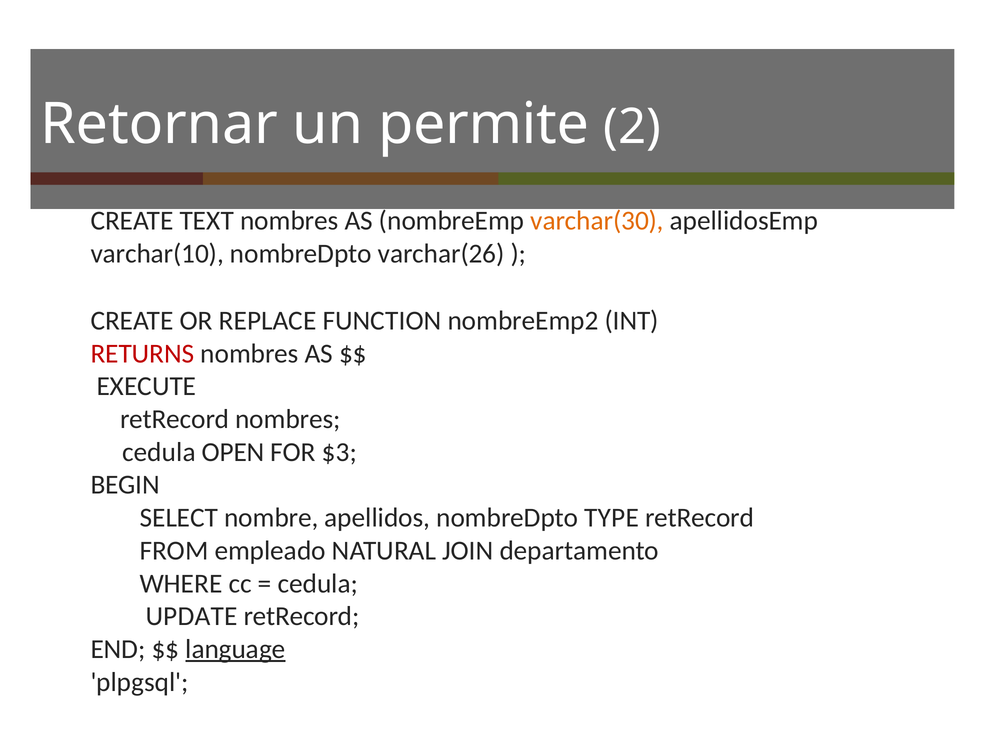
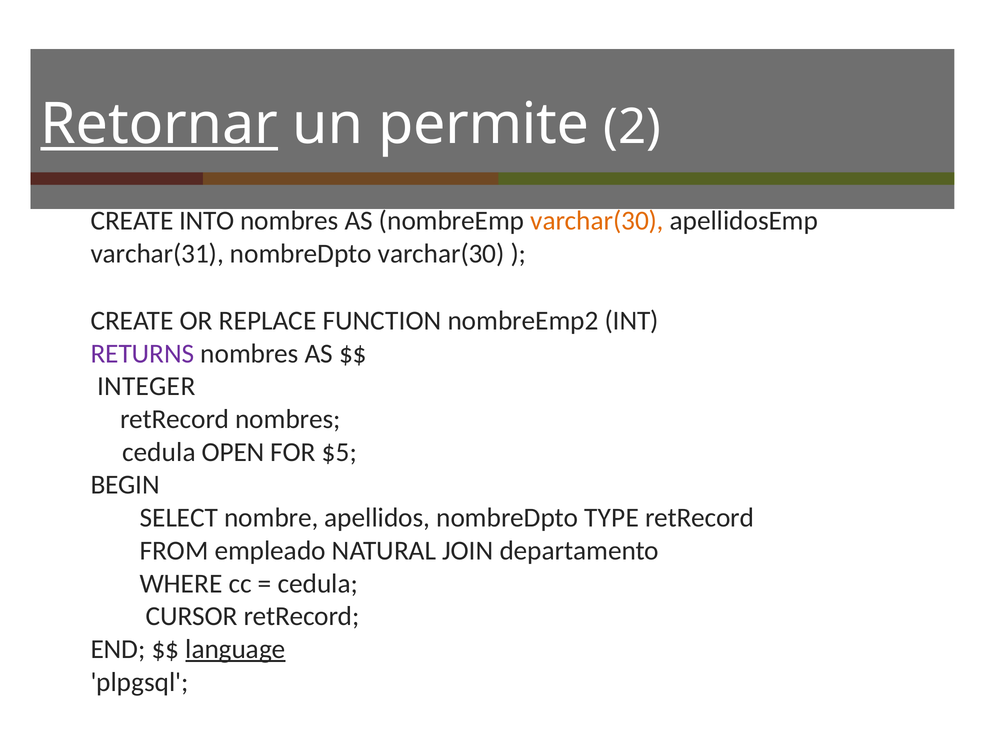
Retornar underline: none -> present (159, 124)
TEXT: TEXT -> INTO (207, 221)
varchar(10: varchar(10 -> varchar(31 (157, 253)
nombreDpto varchar(26: varchar(26 -> varchar(30 (441, 253)
RETURNS colour: red -> purple (142, 353)
EXECUTE: EXECUTE -> INTEGER (146, 386)
$3: $3 -> $5 (339, 452)
UPDATE: UPDATE -> CURSOR (192, 616)
